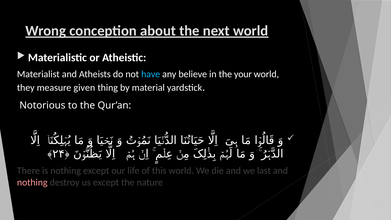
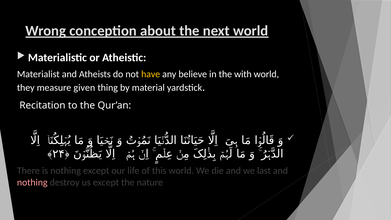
have colour: light blue -> yellow (151, 74)
your: your -> with (243, 74)
Notorious: Notorious -> Recitation (42, 105)
